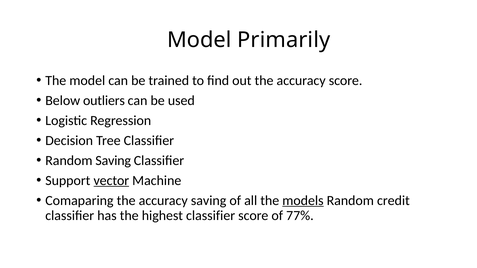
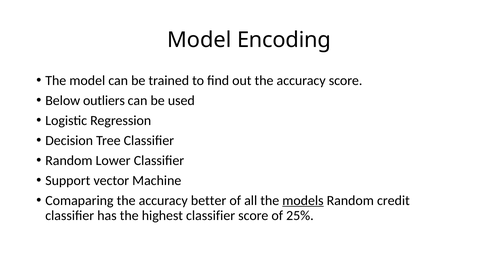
Primarily: Primarily -> Encoding (284, 40)
Random Saving: Saving -> Lower (113, 161)
vector underline: present -> none (111, 181)
accuracy saving: saving -> better (209, 201)
77%: 77% -> 25% (300, 216)
